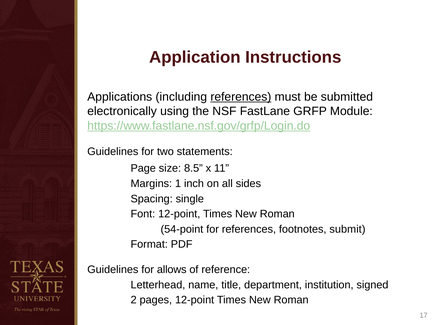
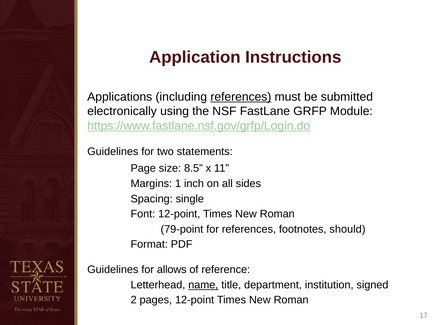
54-point: 54-point -> 79-point (182, 229)
submit: submit -> should (347, 229)
name underline: none -> present (203, 285)
